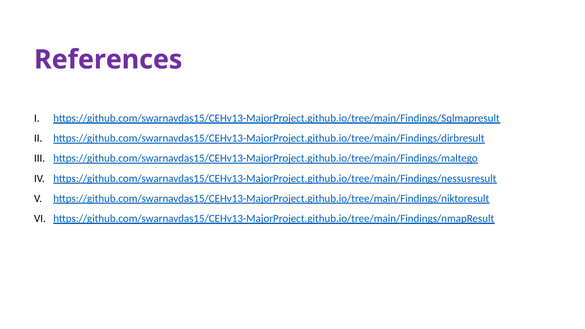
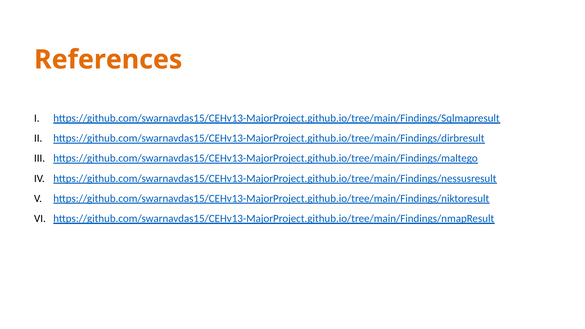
References colour: purple -> orange (108, 60)
